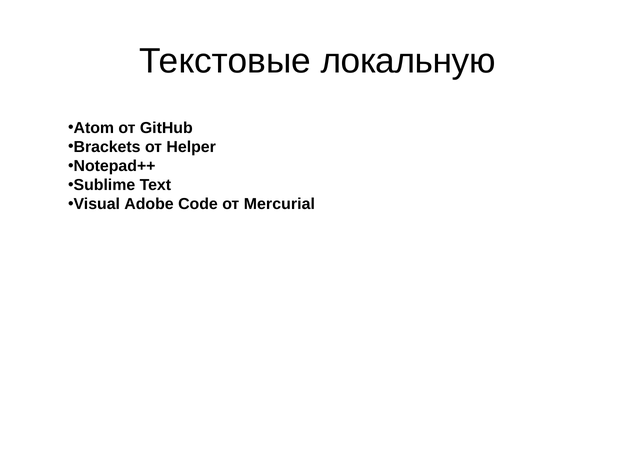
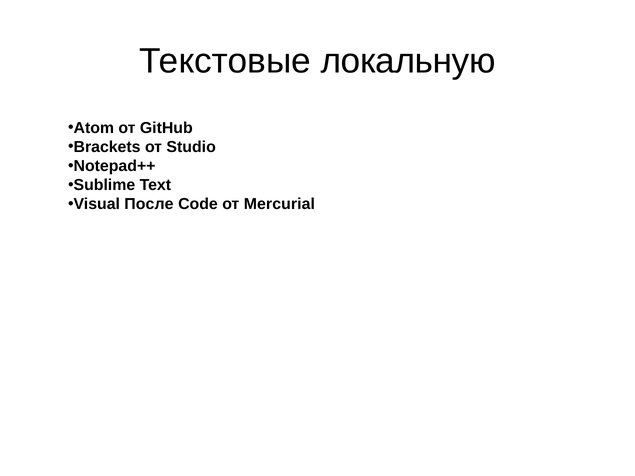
Helper: Helper -> Studio (191, 147)
Adobe: Adobe -> После (149, 204)
